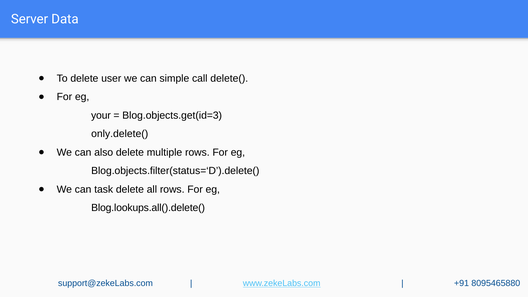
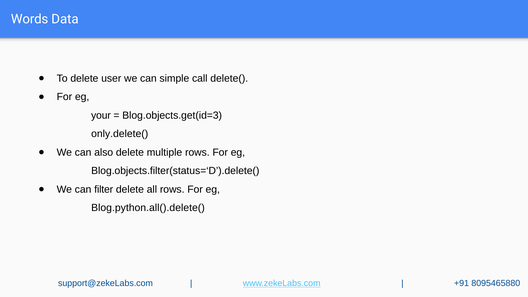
Server: Server -> Words (30, 19)
task: task -> filter (104, 189)
Blog.lookups.all().delete(: Blog.lookups.all().delete( -> Blog.python.all().delete( (148, 208)
